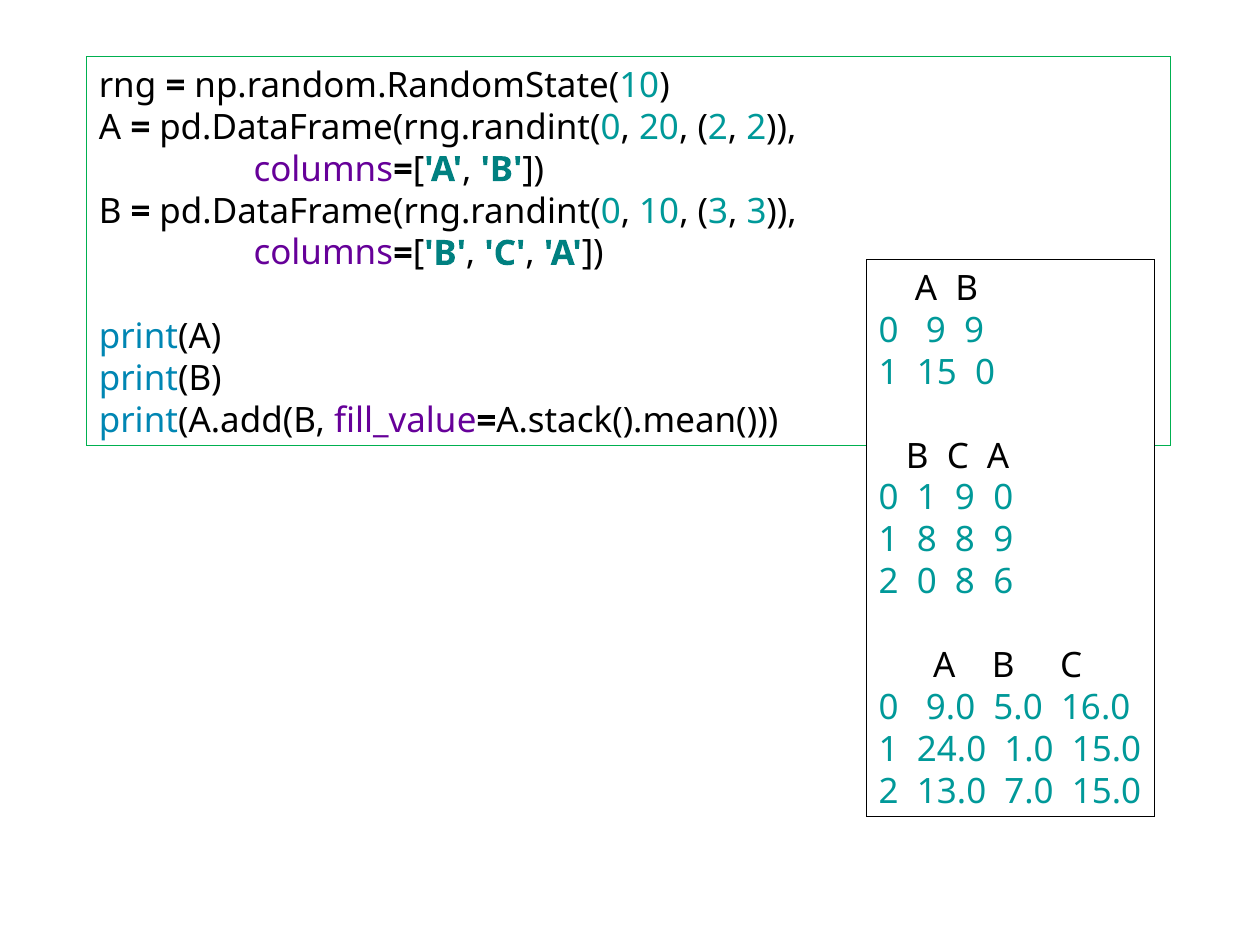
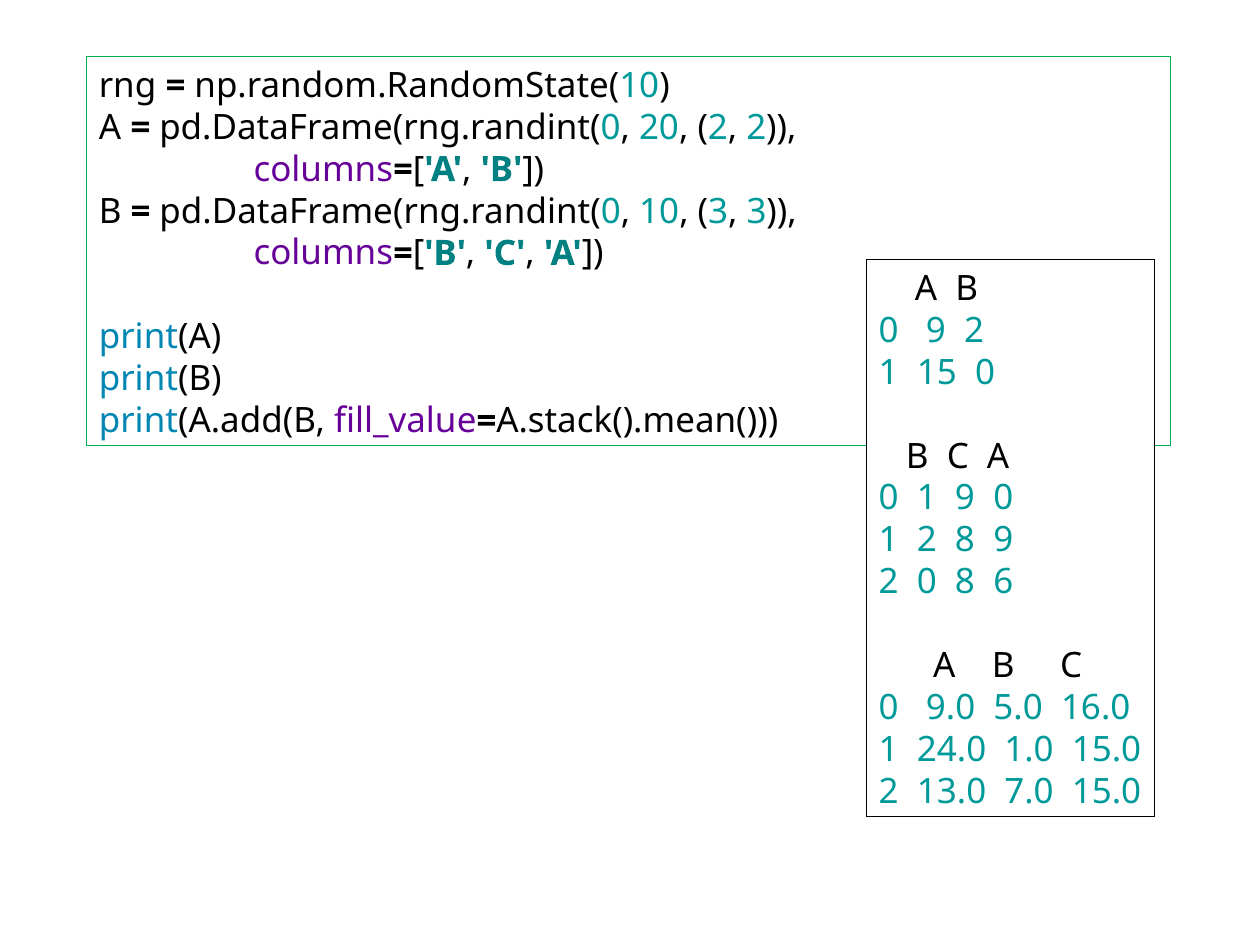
0 9 9: 9 -> 2 (974, 331)
1 8: 8 -> 2 (927, 540)
